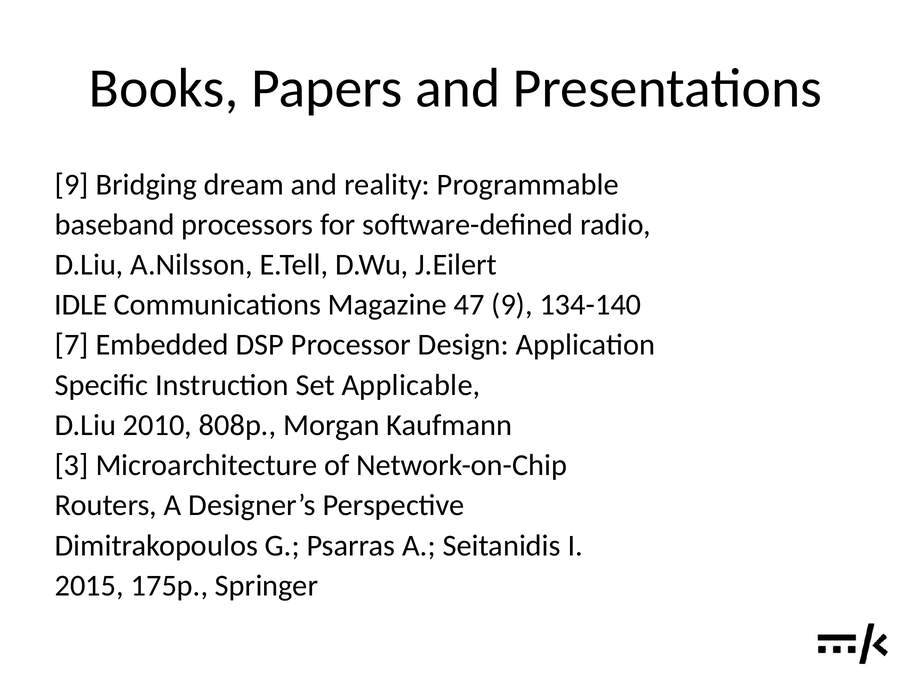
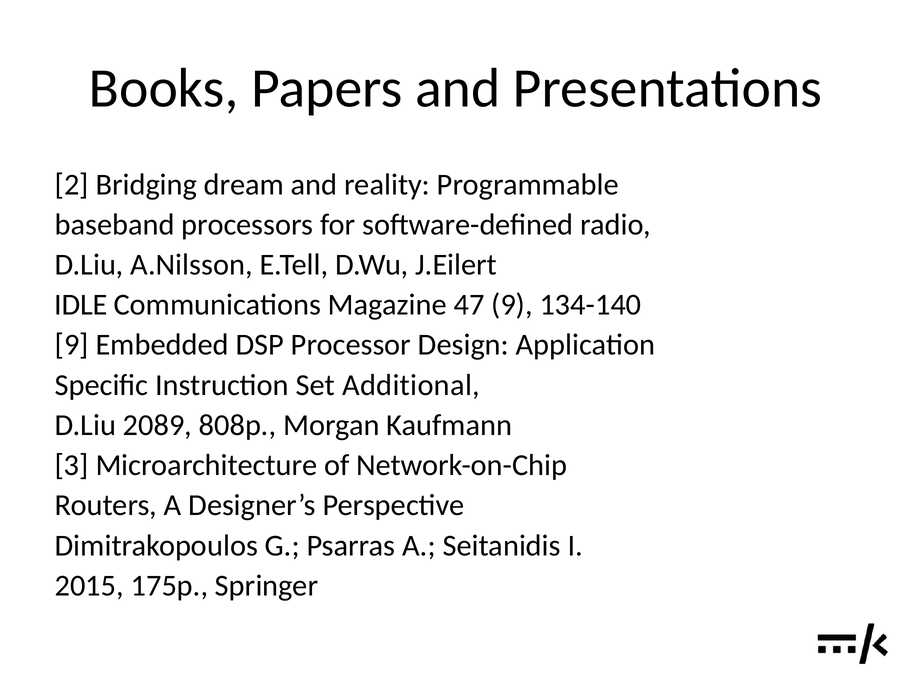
9: 9 -> 2 (72, 185)
7: 7 -> 9 (72, 345)
Applicable: Applicable -> Additional (411, 385)
2010: 2010 -> 2089 (157, 425)
